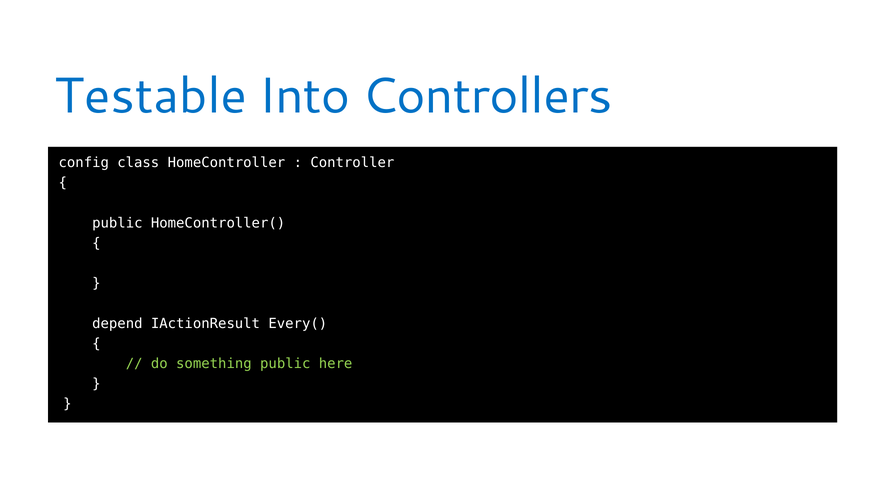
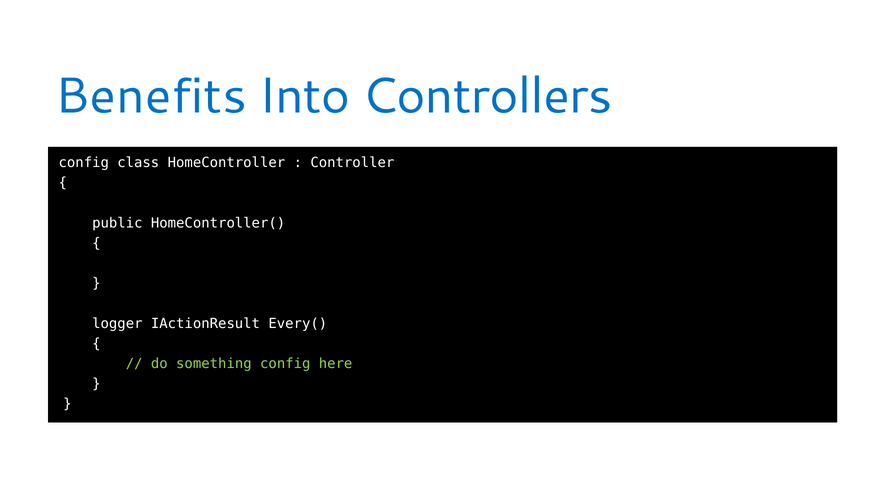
Testable: Testable -> Benefits (151, 96)
depend: depend -> logger (117, 324)
something public: public -> config (285, 364)
